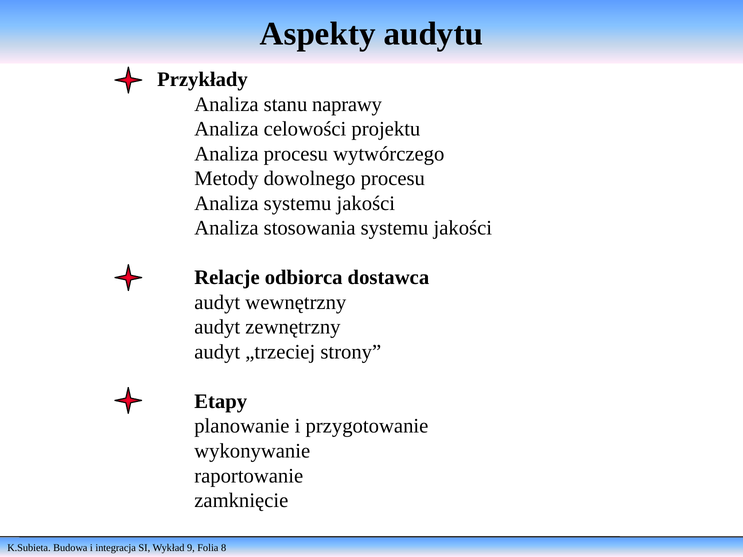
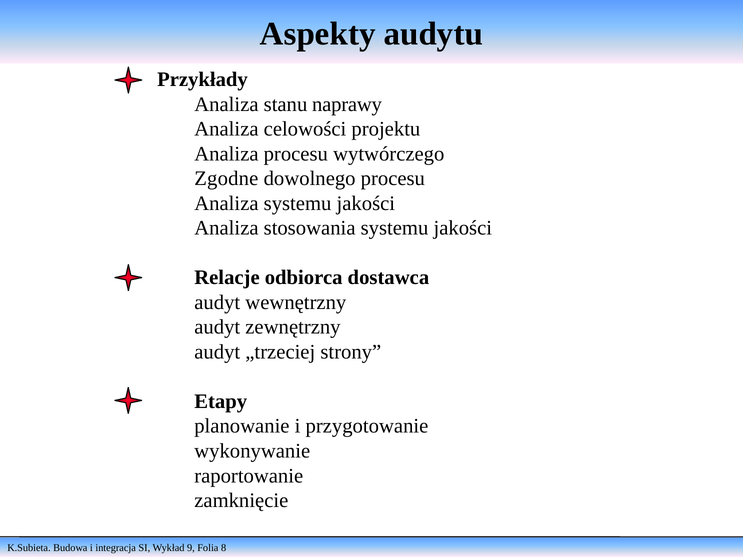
Metody: Metody -> Zgodne (226, 179)
